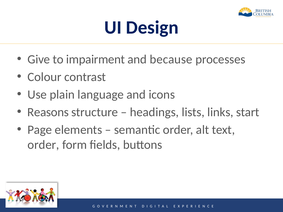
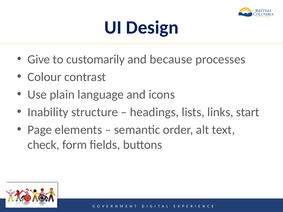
impairment: impairment -> customarily (96, 59)
Reasons: Reasons -> Inability (48, 112)
order: order -> check (44, 145)
